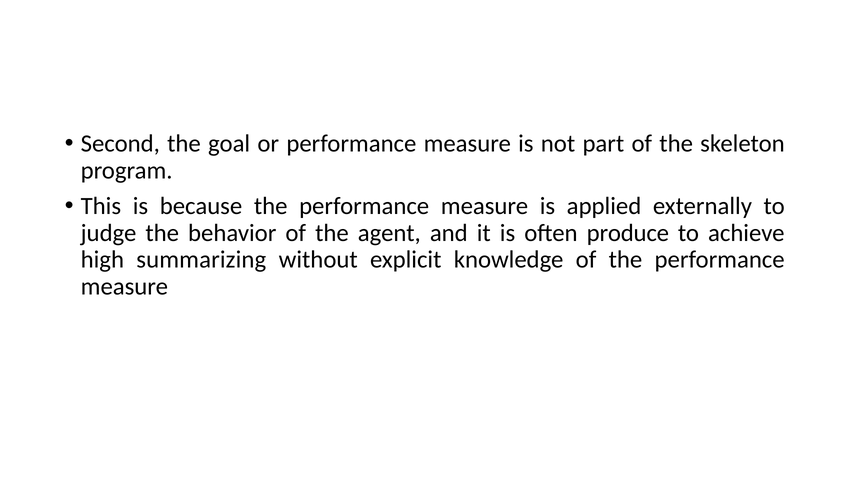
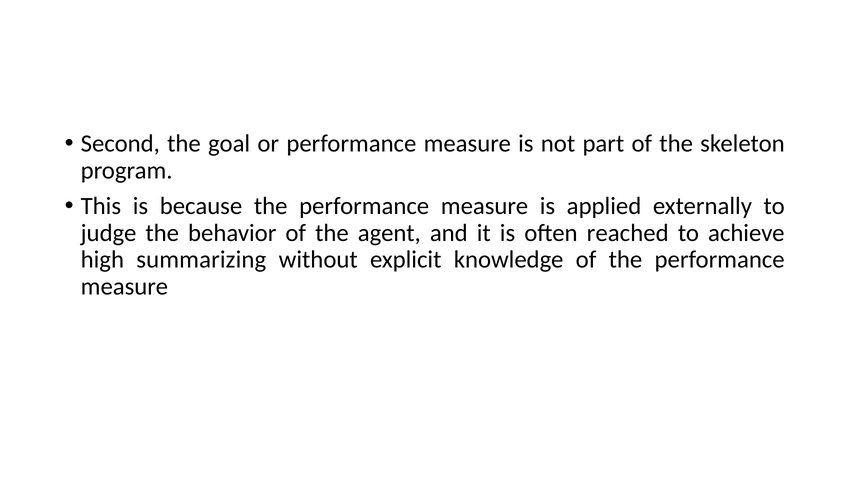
produce: produce -> reached (628, 233)
